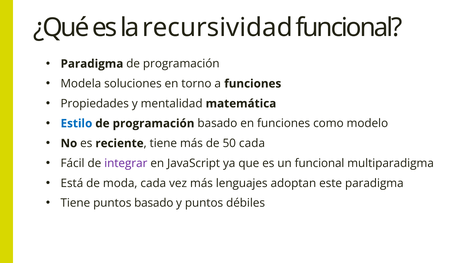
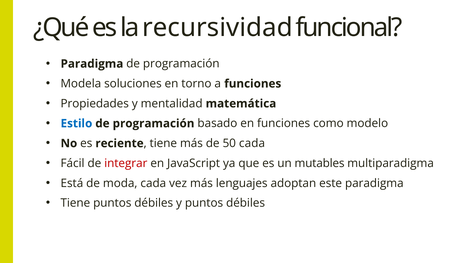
integrar colour: purple -> red (126, 163)
un funcional: funcional -> mutables (320, 163)
Tiene puntos basado: basado -> débiles (154, 203)
